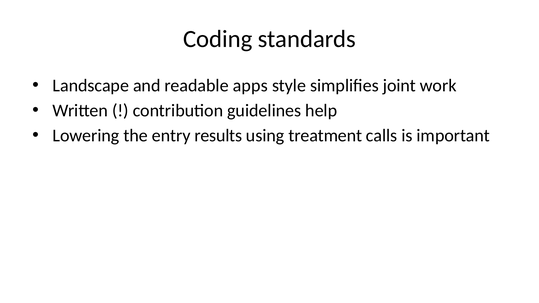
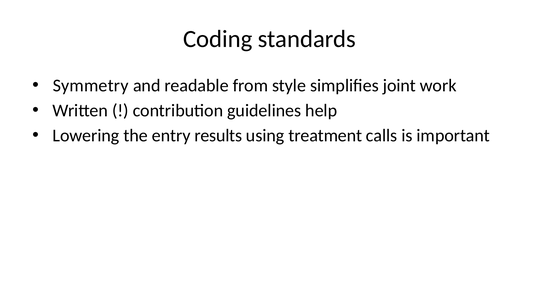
Landscape: Landscape -> Symmetry (91, 85)
apps: apps -> from (250, 85)
